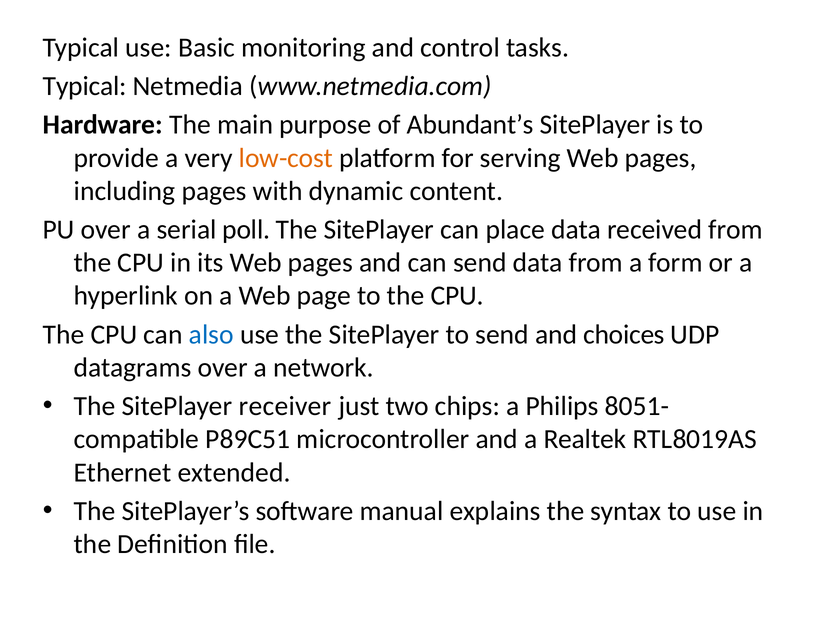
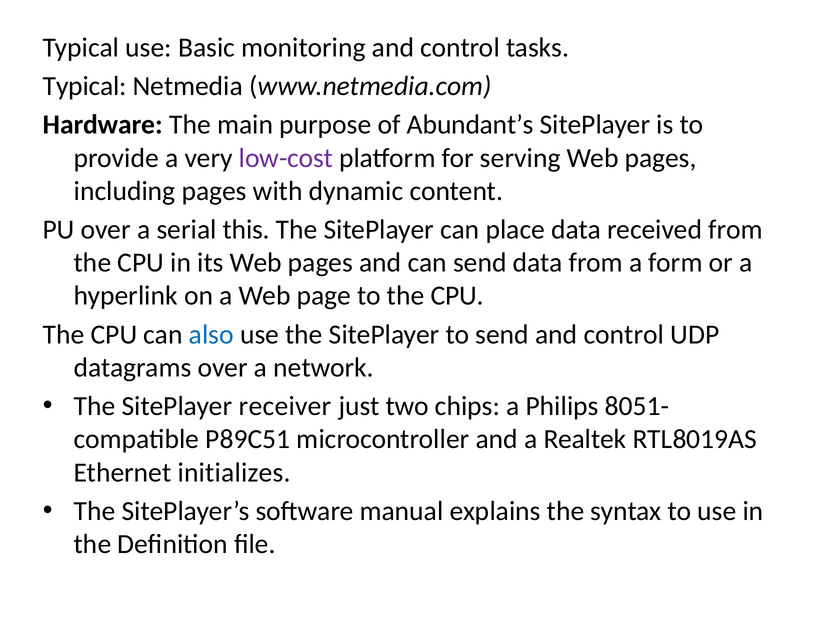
low-cost colour: orange -> purple (286, 158)
poll: poll -> this (246, 230)
send and choices: choices -> control (624, 335)
extended: extended -> initializes (234, 472)
